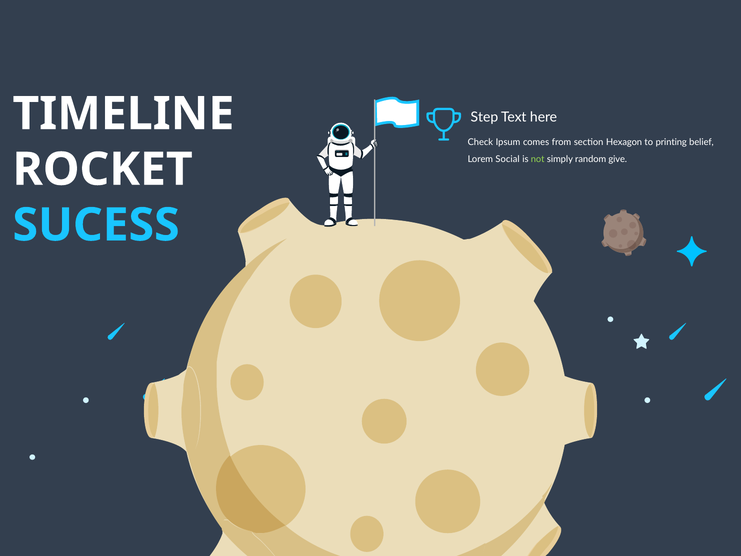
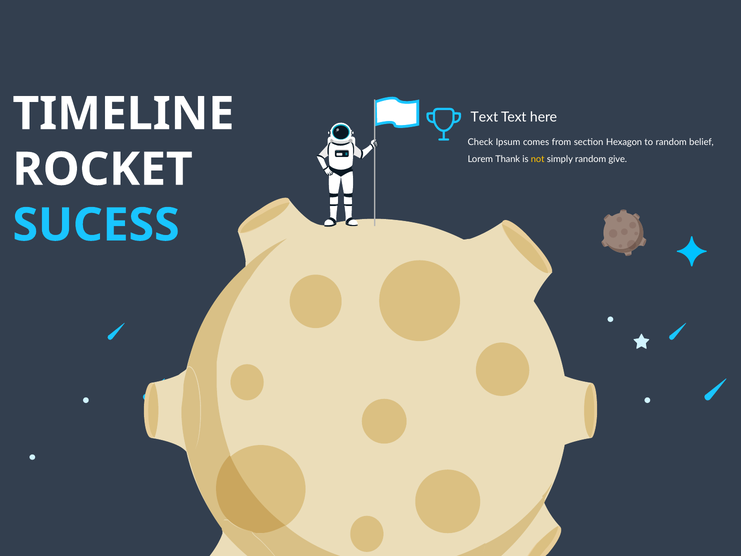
Step: Step -> Text (484, 117)
to printing: printing -> random (671, 142)
Social: Social -> Thank (508, 159)
not colour: light green -> yellow (538, 159)
